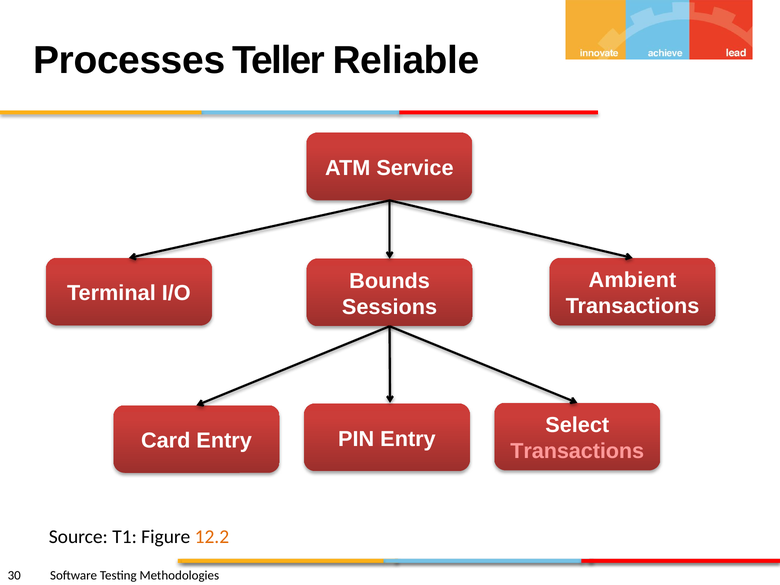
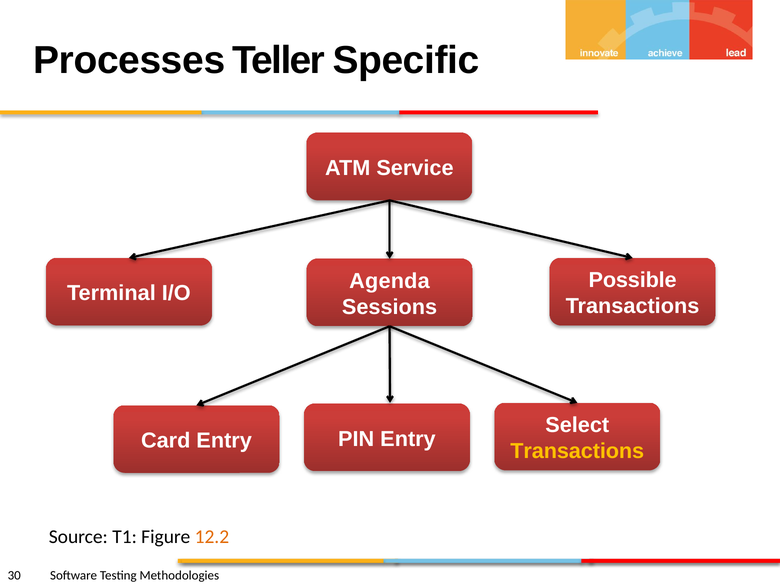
Reliable: Reliable -> Specific (406, 61)
Ambient: Ambient -> Possible (633, 280)
Bounds: Bounds -> Agenda (389, 281)
Transactions colour: pink -> yellow (577, 451)
